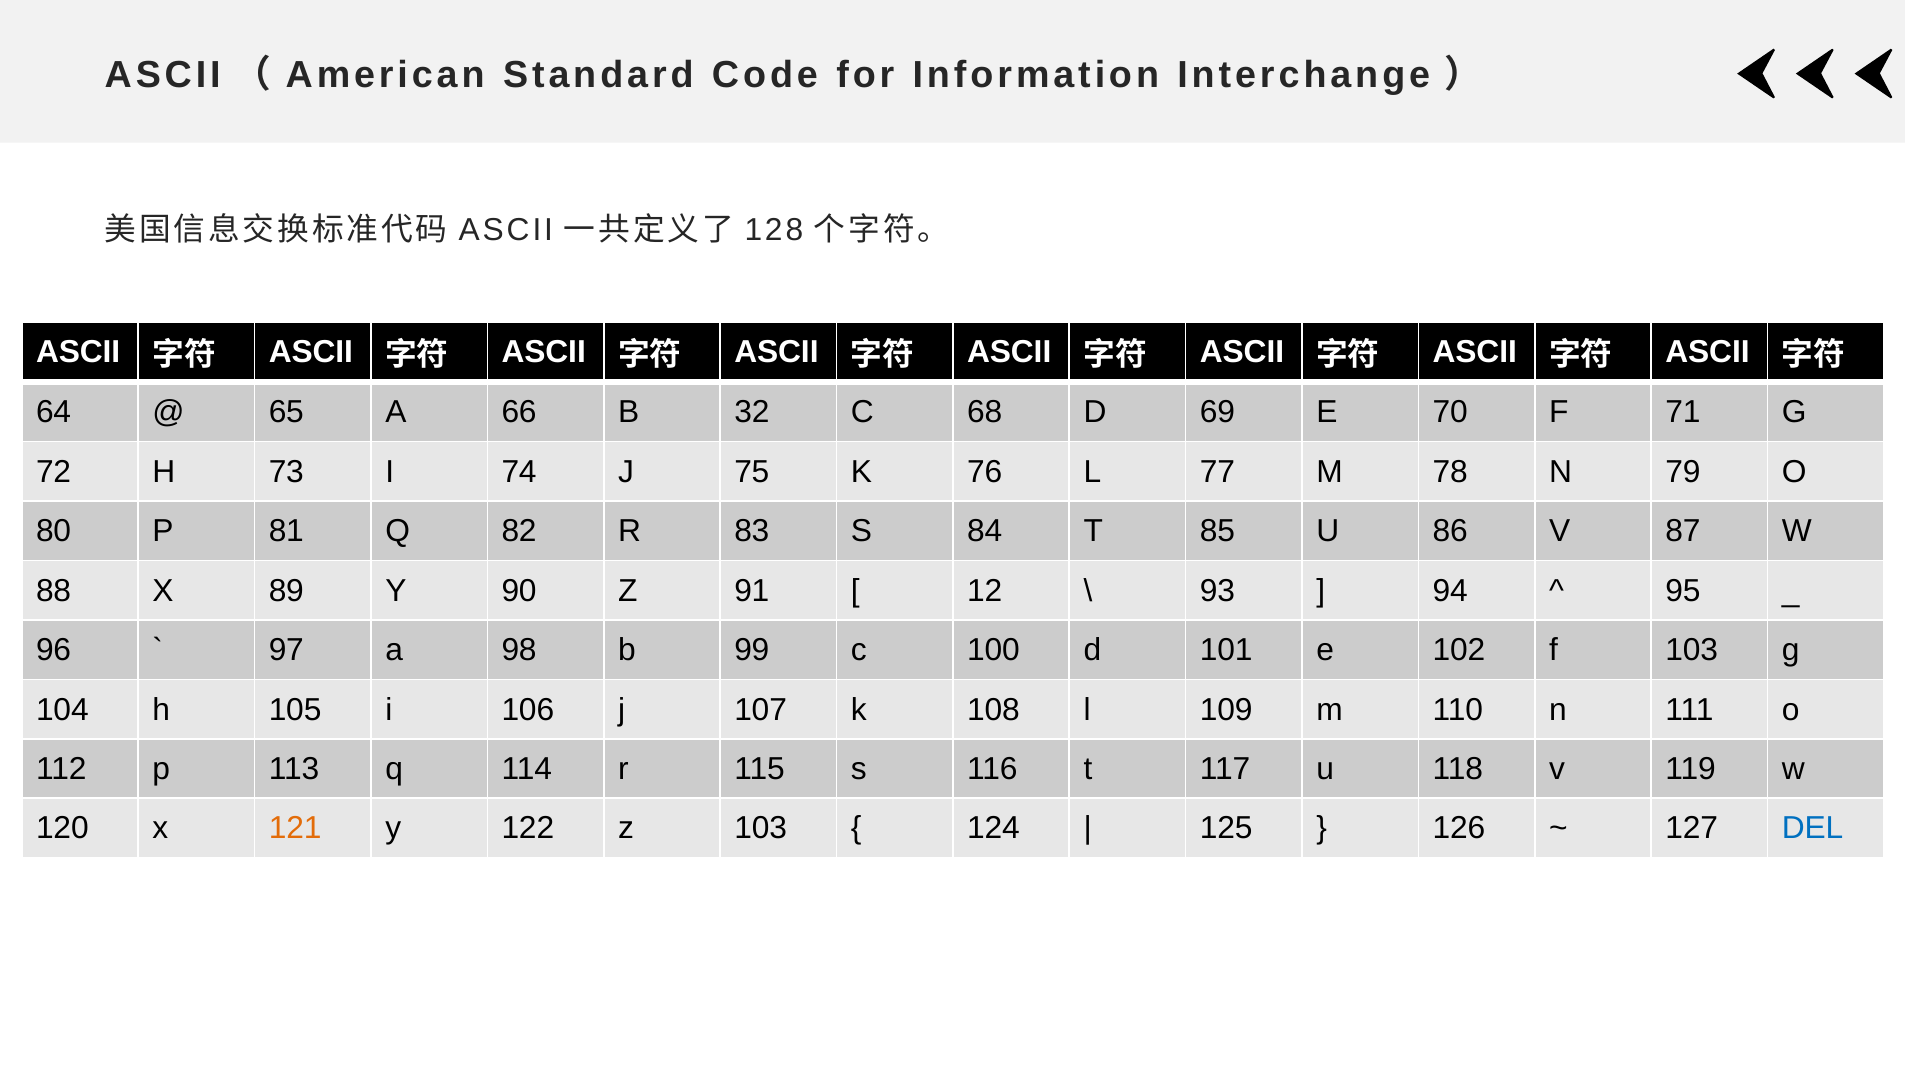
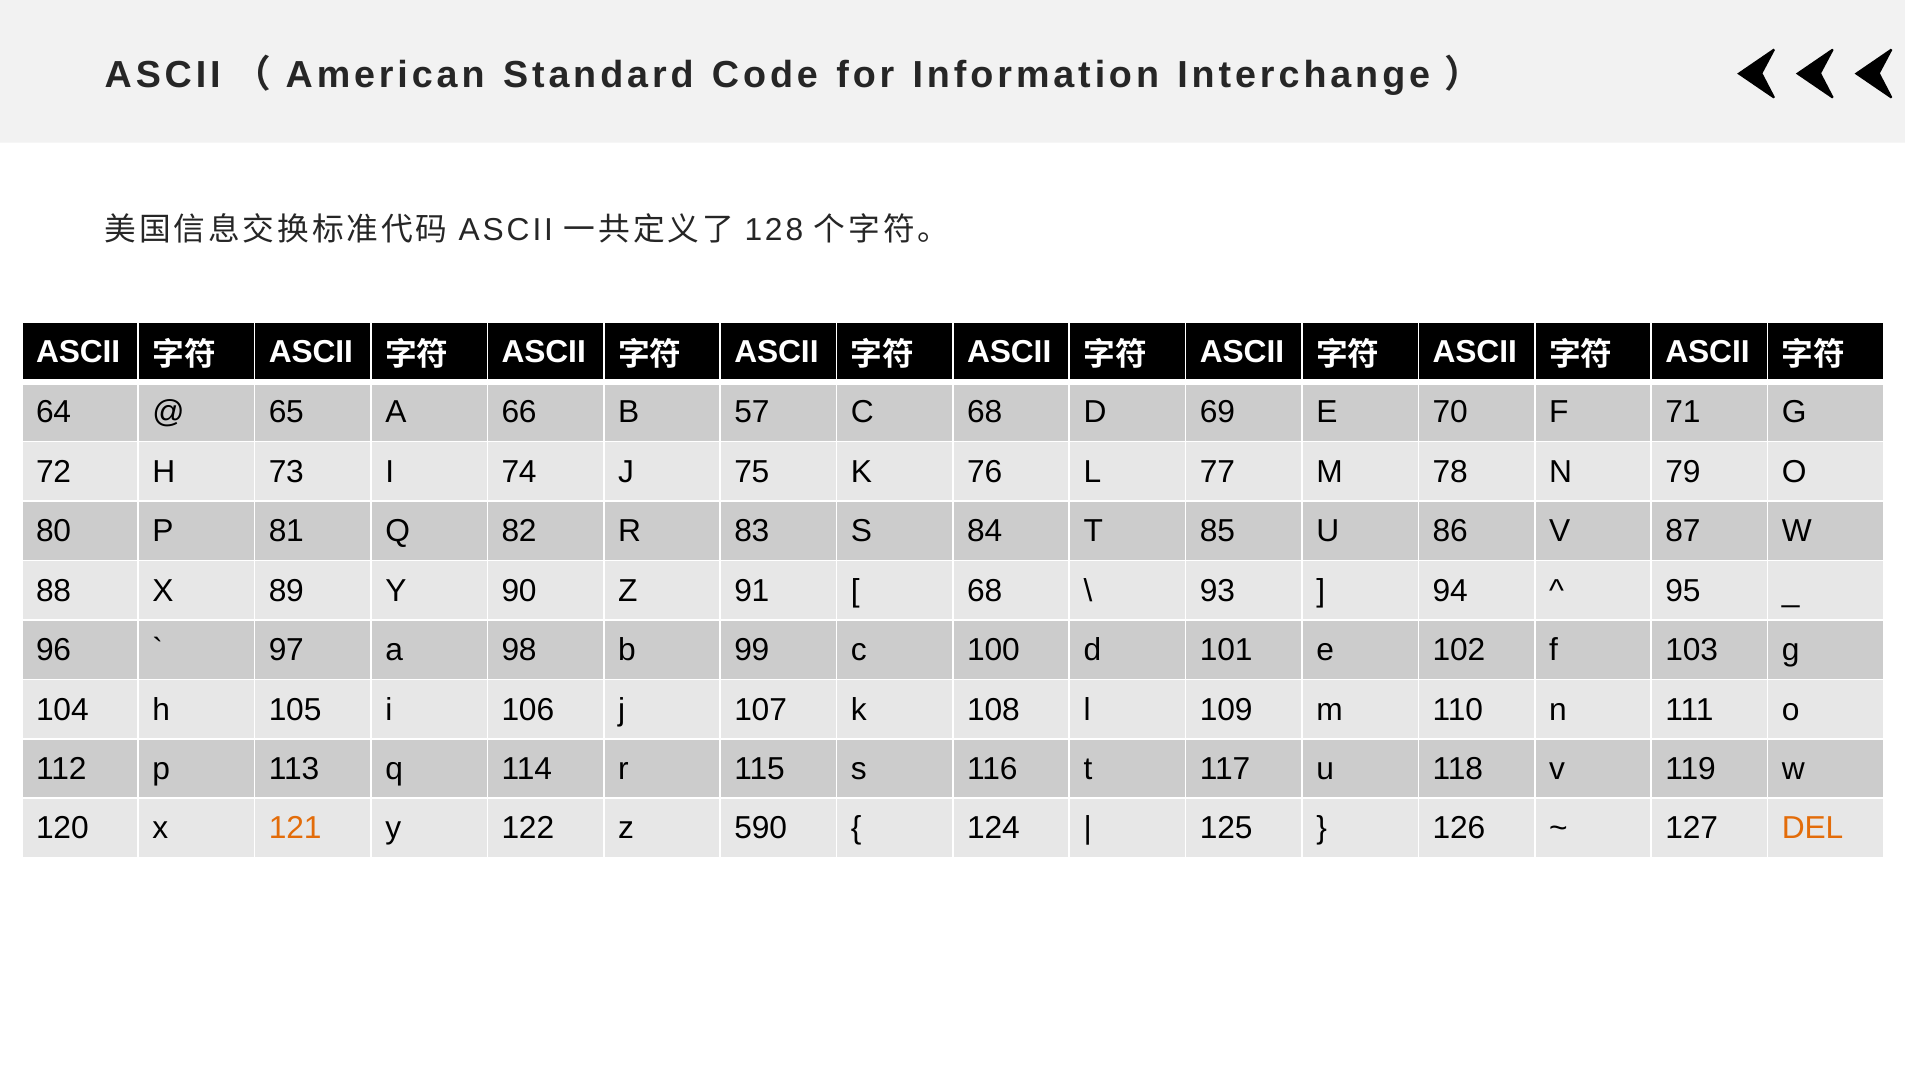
32: 32 -> 57 (752, 412)
12: 12 -> 68 (985, 591)
z 103: 103 -> 590 (761, 829)
DEL colour: blue -> orange (1813, 829)
